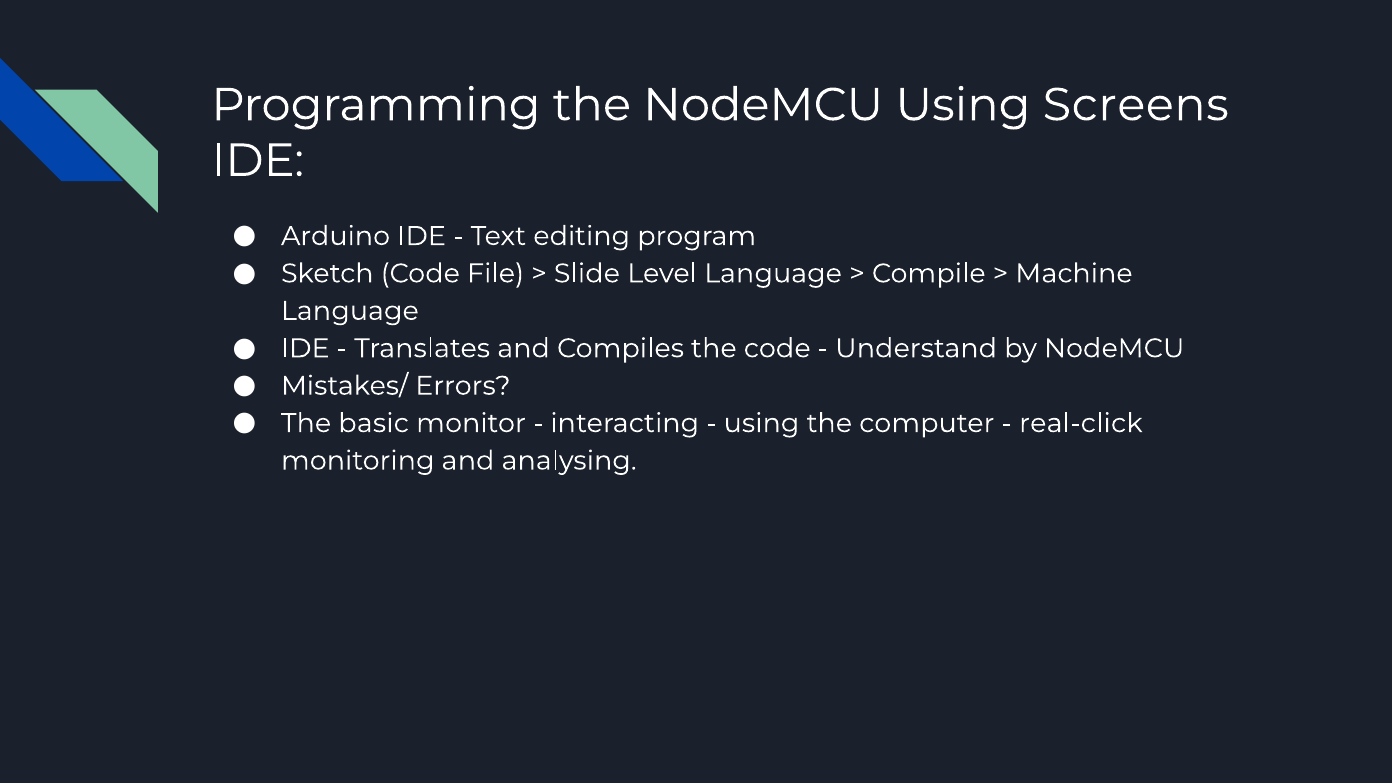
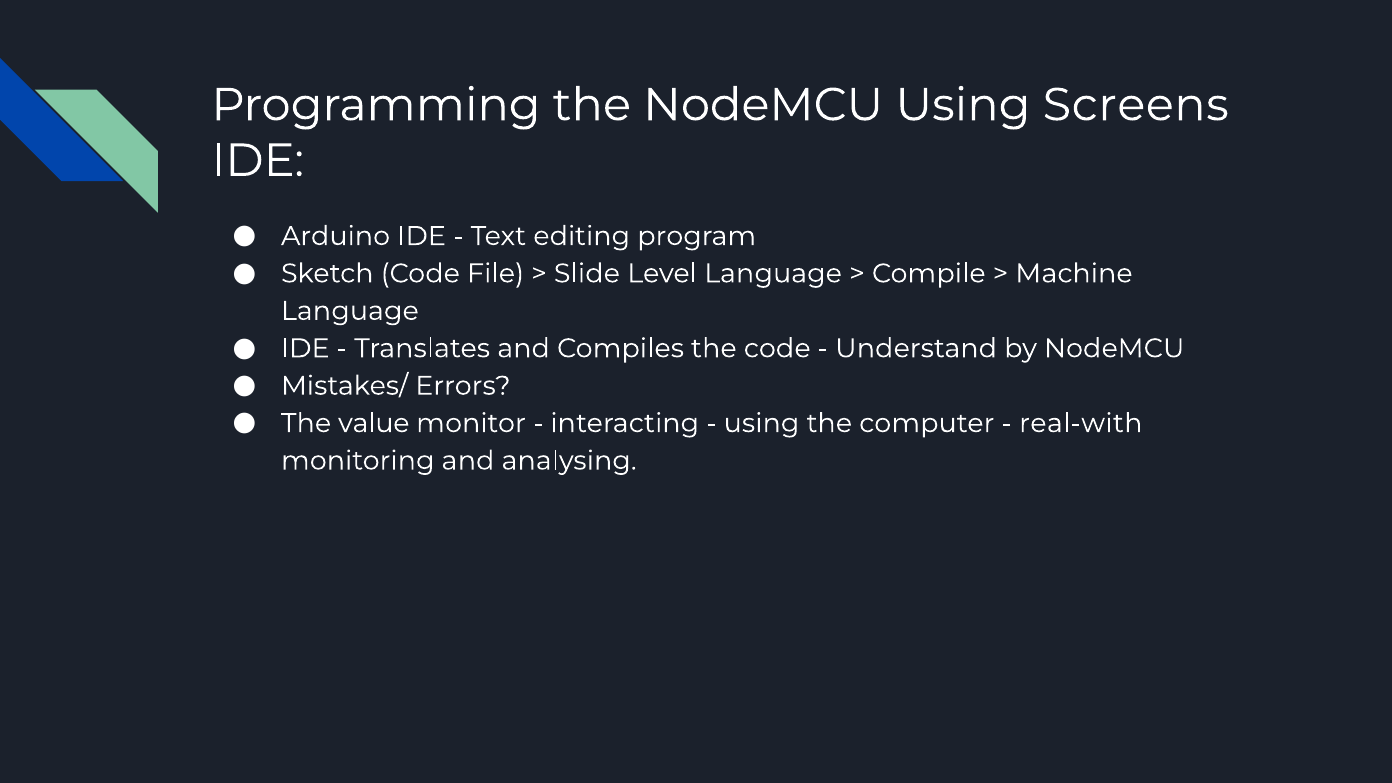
basic: basic -> value (374, 423)
real-click: real-click -> real-with (1081, 423)
